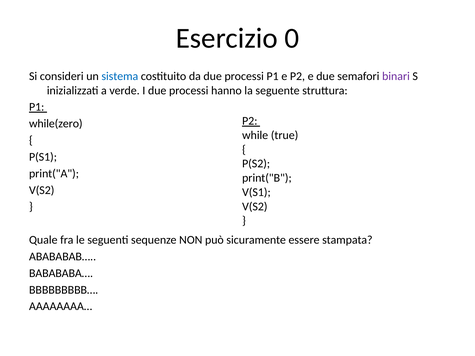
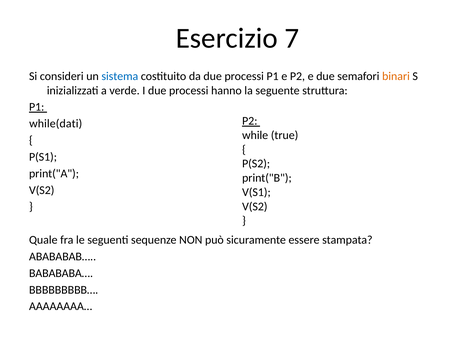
0: 0 -> 7 (292, 38)
binari colour: purple -> orange (396, 76)
while(zero: while(zero -> while(dati (56, 124)
